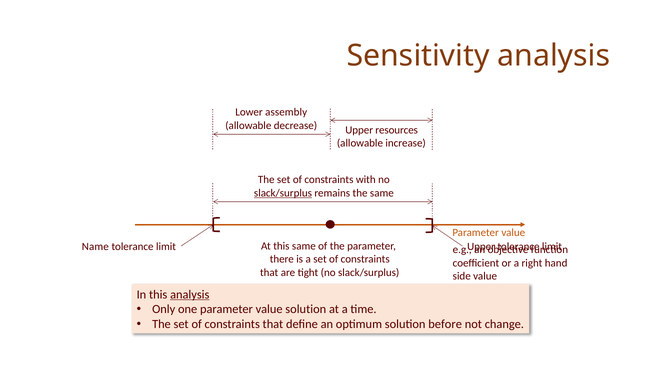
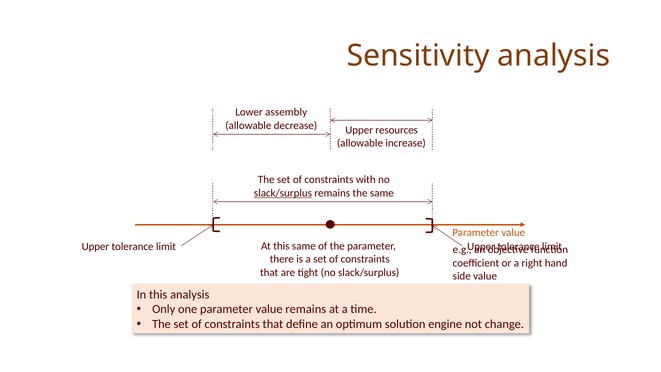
Name: Name -> Upper (95, 247)
analysis underline: present -> none (190, 294)
value solution: solution -> remains (306, 309)
before: before -> engine (445, 324)
